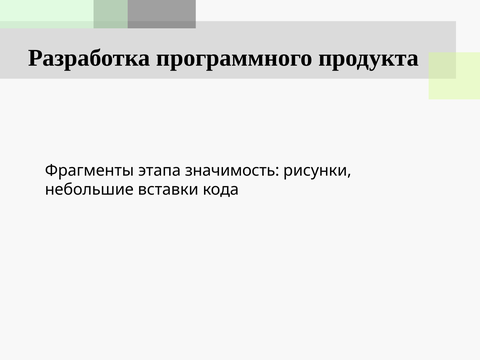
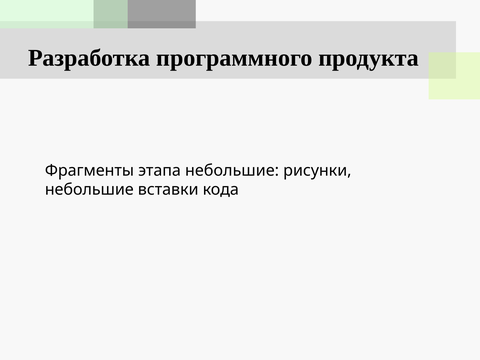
этапа значимость: значимость -> небольшие (232, 170)
